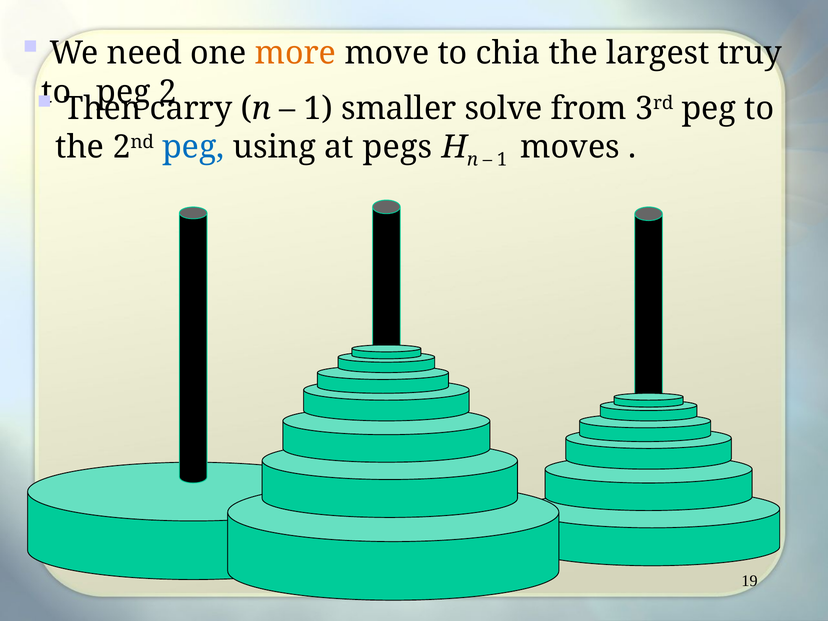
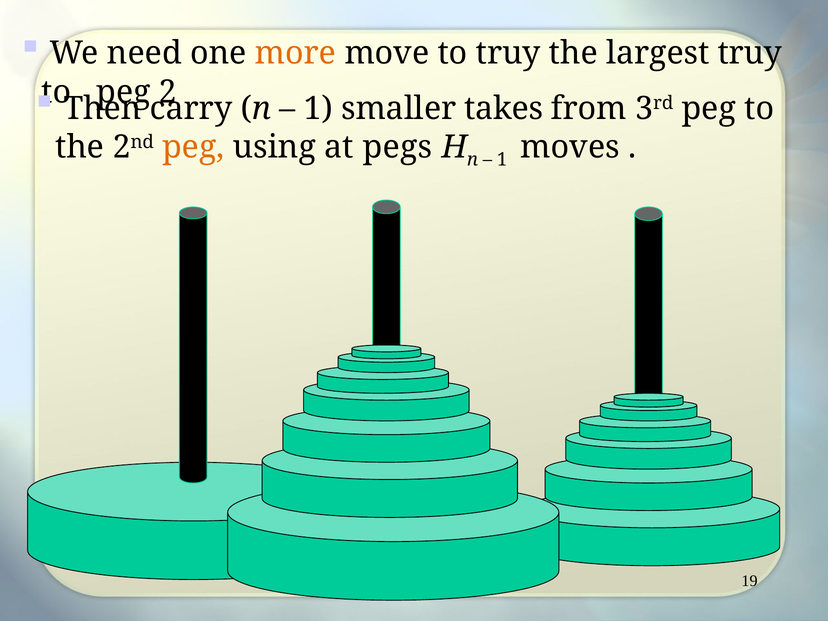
to chia: chia -> truy (508, 53)
solve: solve -> takes (504, 108)
peg colour: blue -> orange (193, 147)
